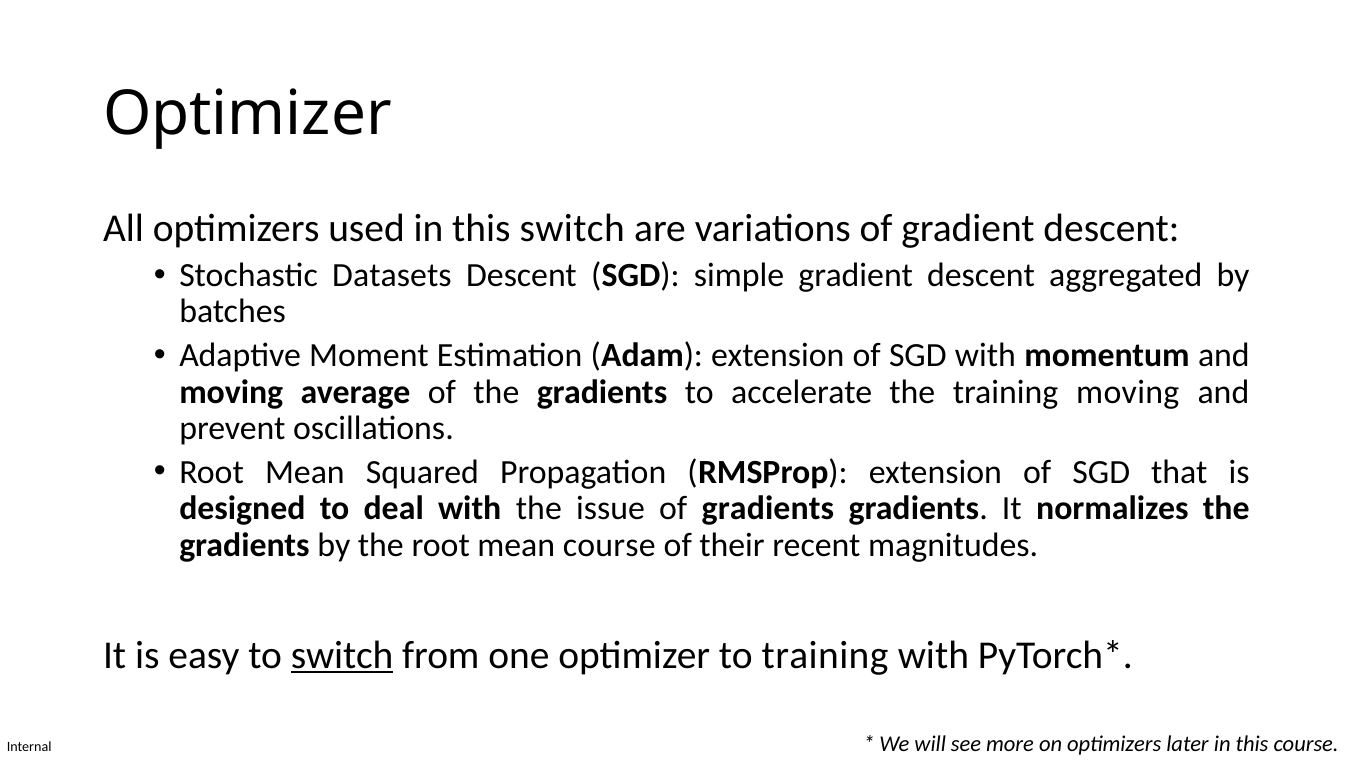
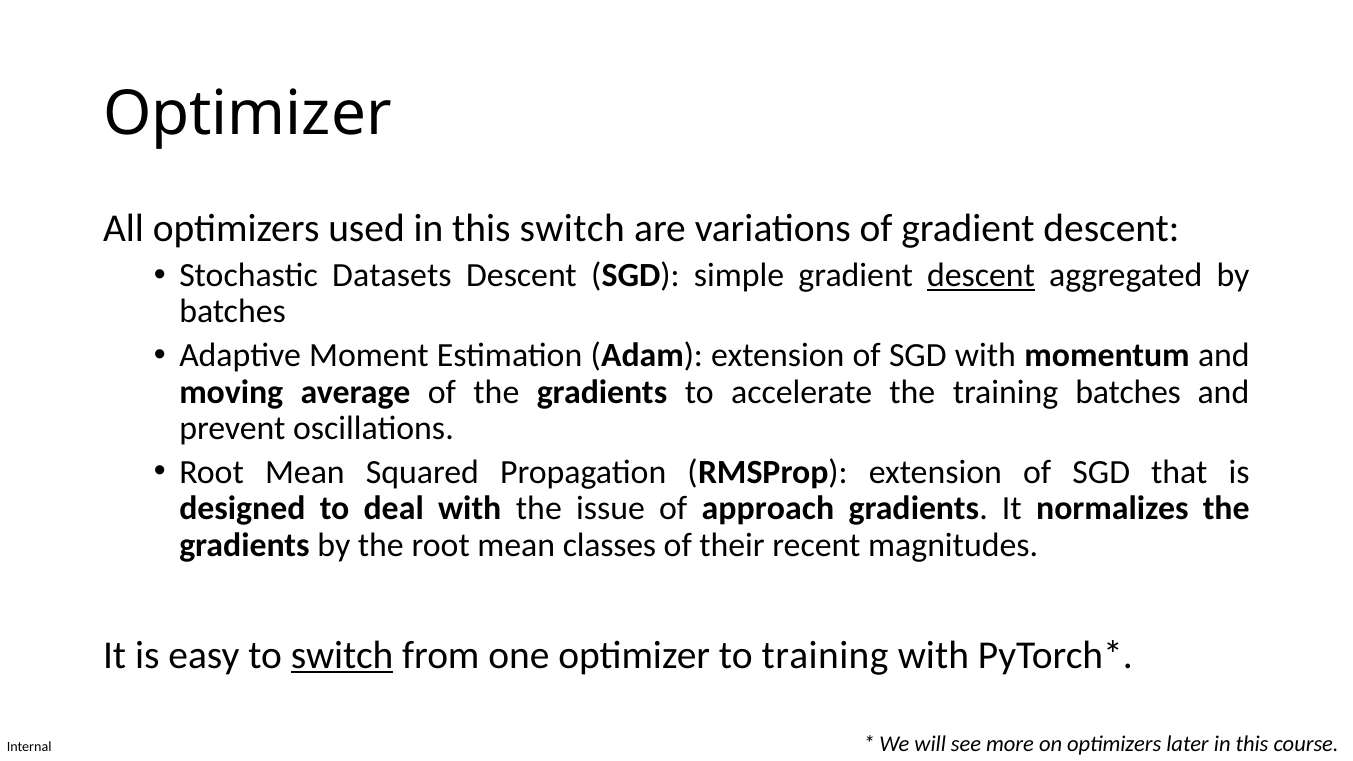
descent underline: none -> present (981, 275)
training moving: moving -> batches (1128, 392)
of gradients: gradients -> approach (768, 508)
mean course: course -> classes (610, 545)
